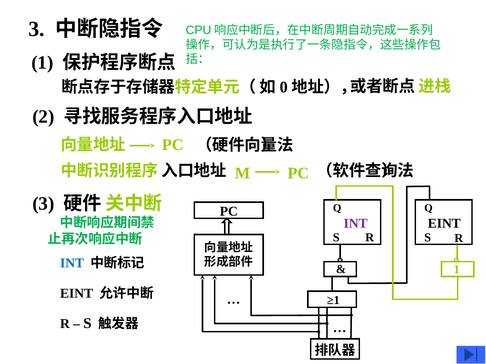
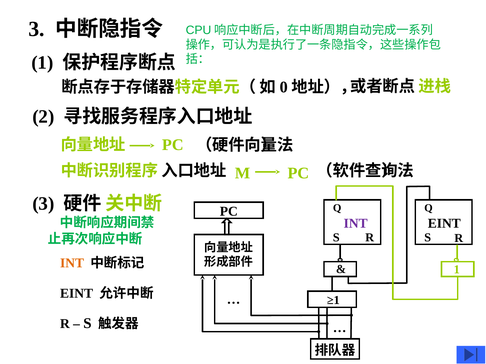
INT colour: blue -> orange (72, 263)
